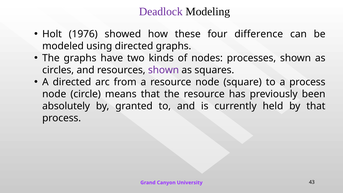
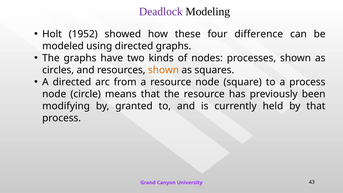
1976: 1976 -> 1952 (83, 34)
shown colour: purple -> orange (164, 70)
absolutely: absolutely -> modifying (66, 106)
